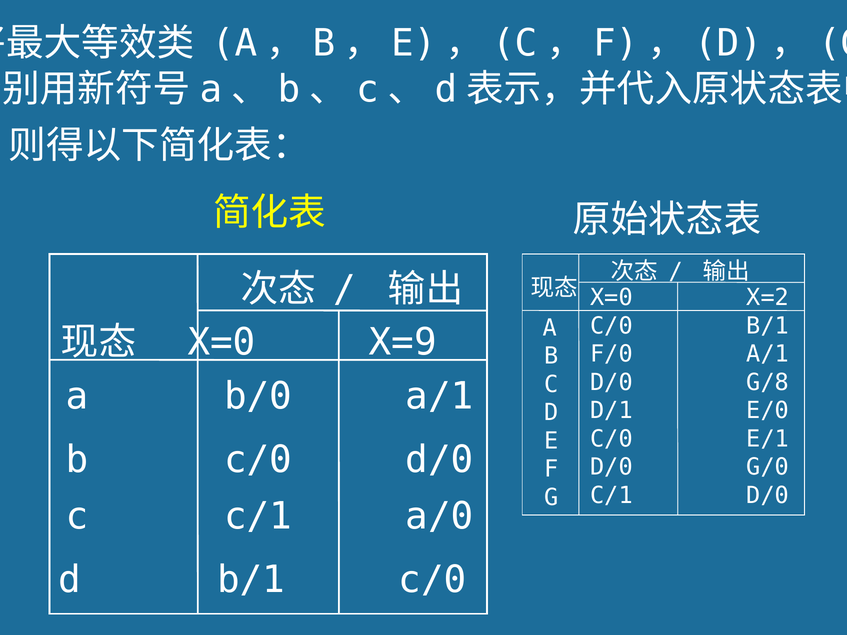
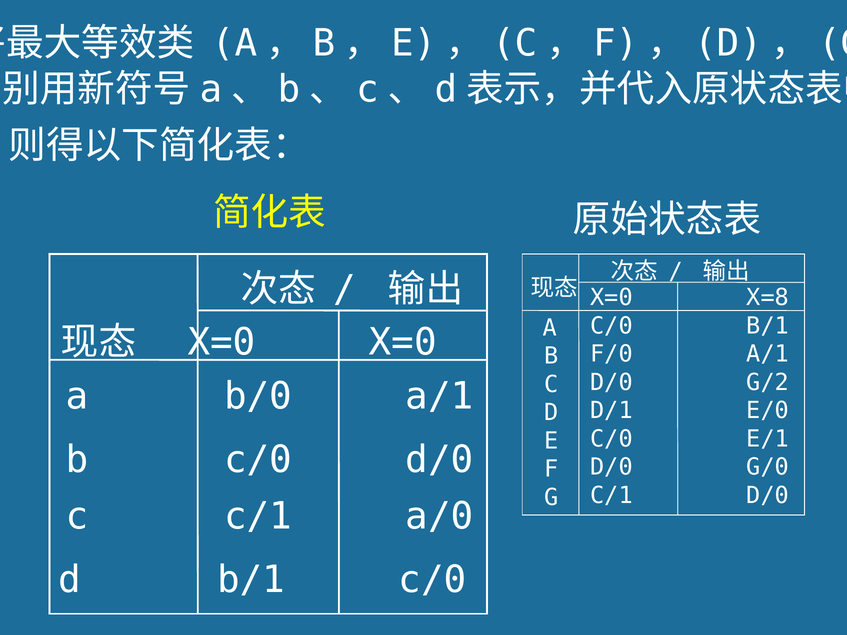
X=2: X=2 -> X=8 (768, 298)
X=0 X=9: X=9 -> X=0 (403, 343)
G/8: G/8 -> G/2 (768, 383)
